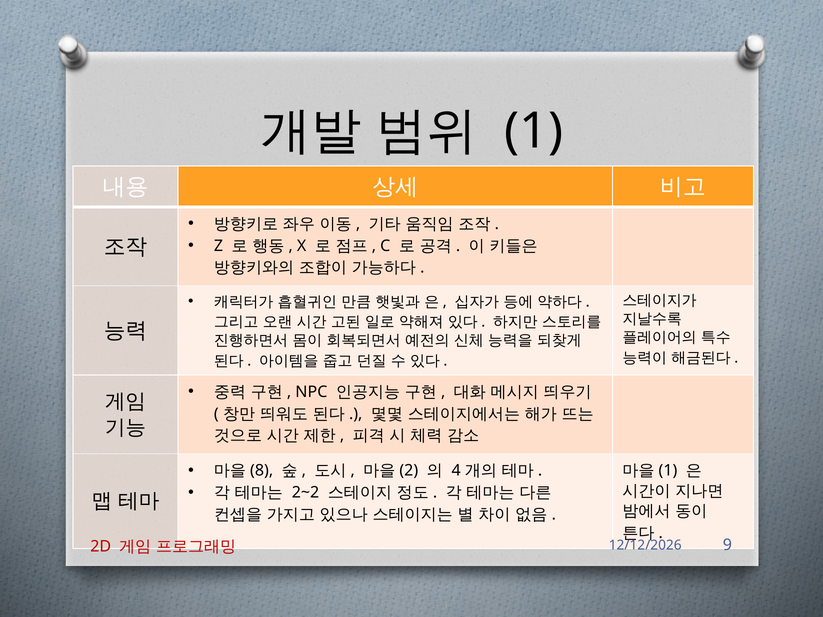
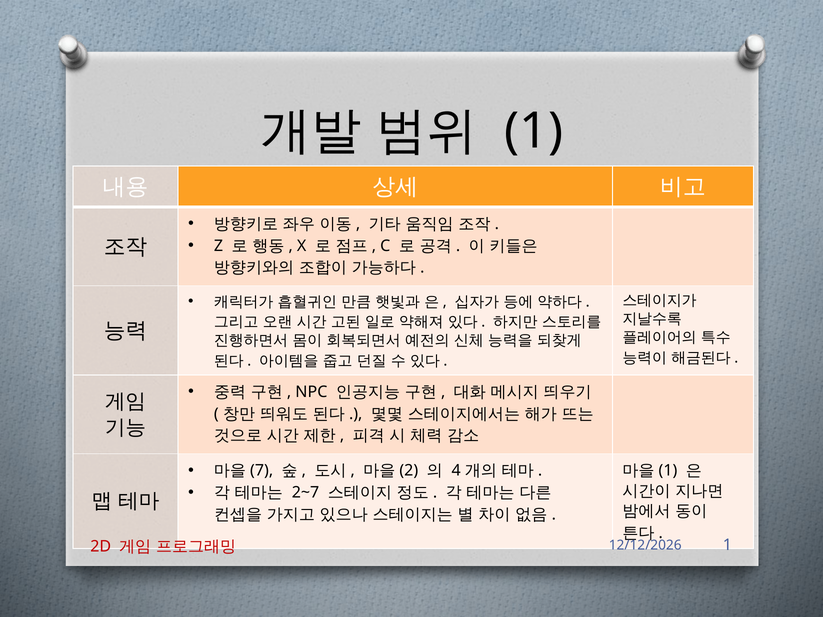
8: 8 -> 7 (262, 471)
2~2: 2~2 -> 2~7 (306, 493)
9: 9 -> 1 (727, 545)
